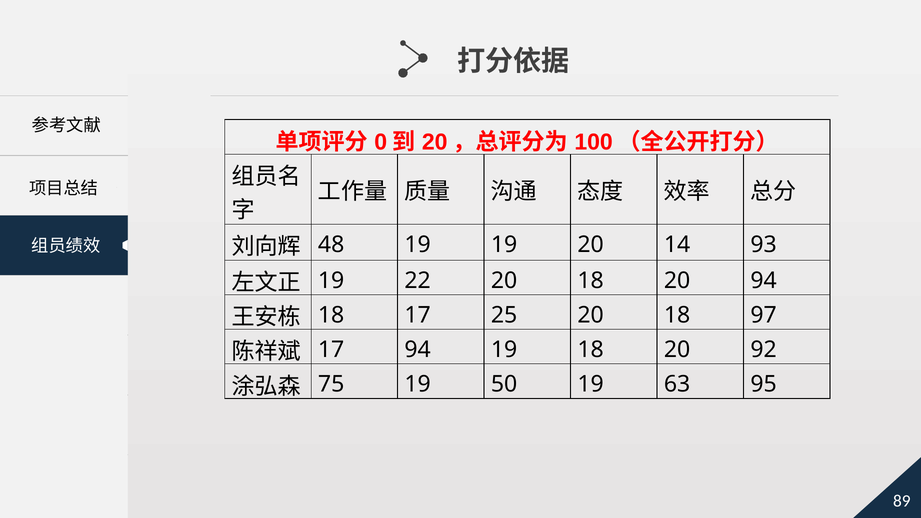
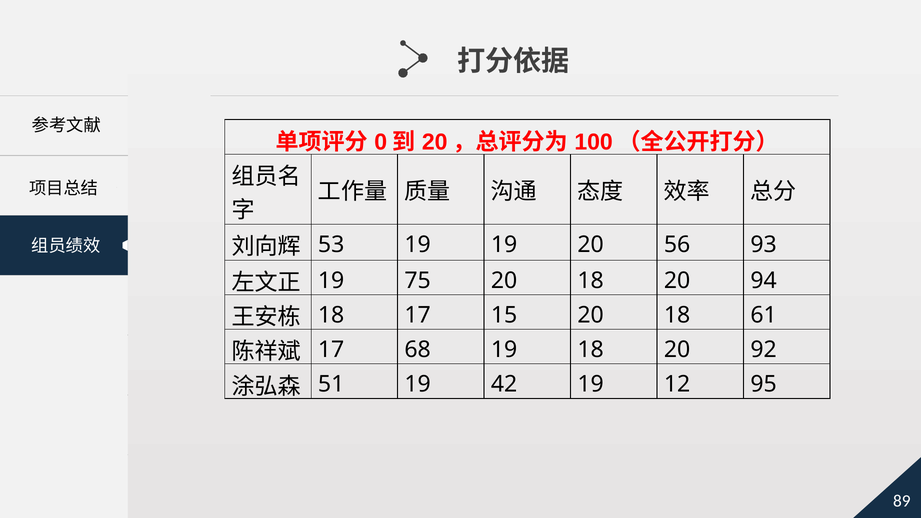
48: 48 -> 53 (331, 245)
14: 14 -> 56 (677, 245)
22: 22 -> 75 (418, 281)
25: 25 -> 15 (504, 315)
97: 97 -> 61 (764, 315)
17 94: 94 -> 68 (418, 350)
75: 75 -> 51 (331, 384)
50: 50 -> 42 (504, 384)
63: 63 -> 12 (677, 384)
